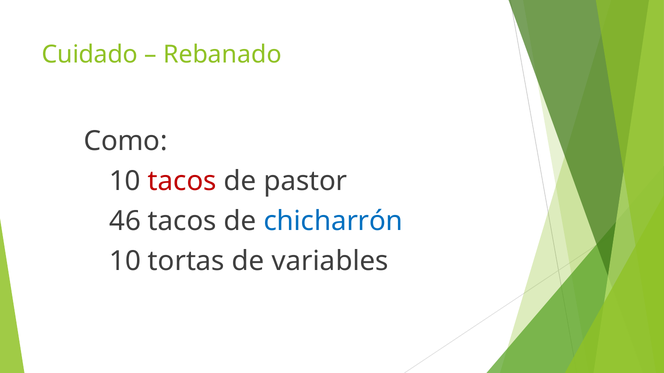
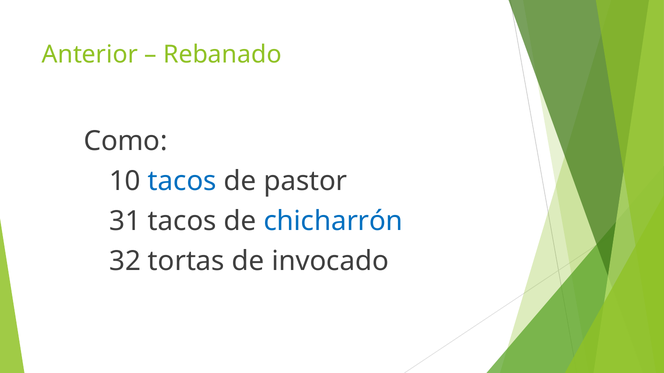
Cuidado: Cuidado -> Anterior (90, 55)
tacos colour: red -> blue (182, 181)
46: 46 -> 31 (125, 221)
10: 10 -> 32 (125, 262)
variables: variables -> invocado (330, 262)
